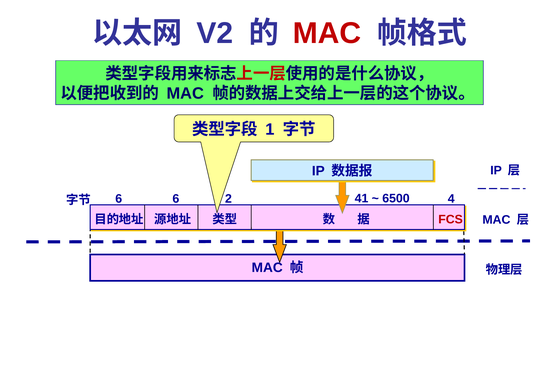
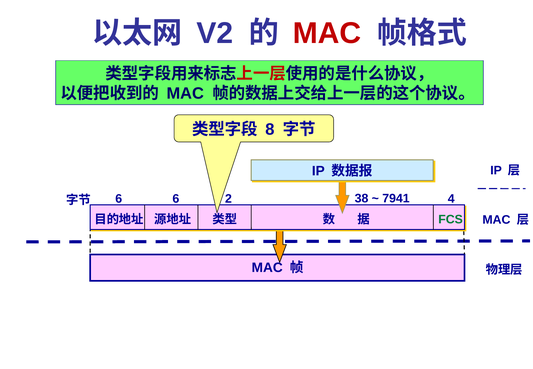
1: 1 -> 8 (270, 130)
41: 41 -> 38 (362, 198)
6500: 6500 -> 7941 (396, 198)
FCS colour: red -> green (451, 219)
